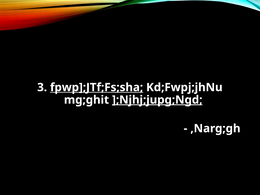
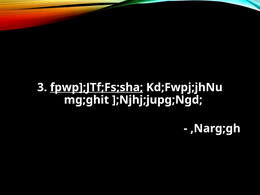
];Njhj;jupg;Ngd underline: present -> none (157, 100)
